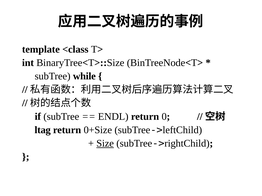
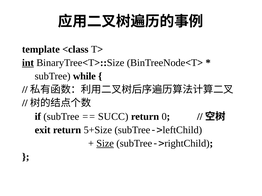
int underline: none -> present (28, 63)
ENDL: ENDL -> SUCC (113, 117)
ltag: ltag -> exit (43, 130)
0+Size: 0+Size -> 5+Size (98, 130)
